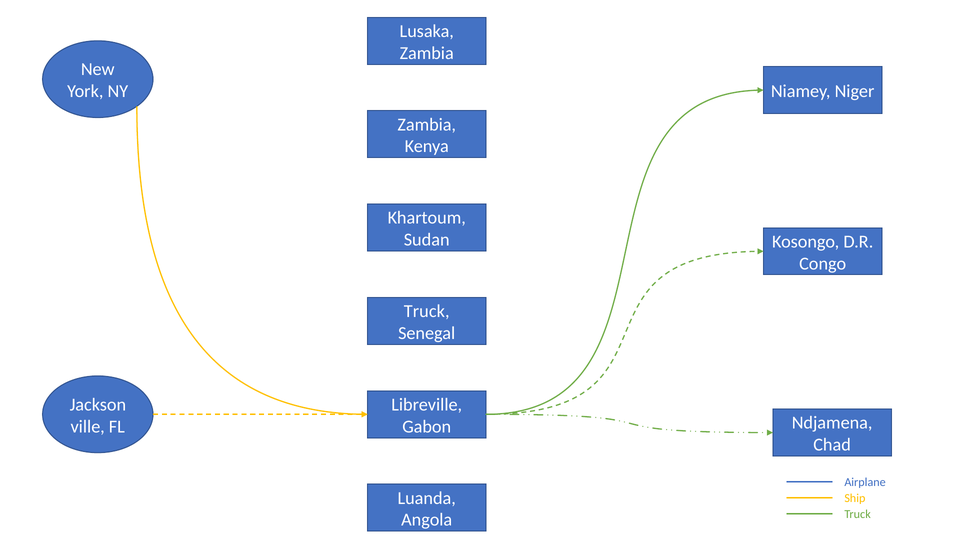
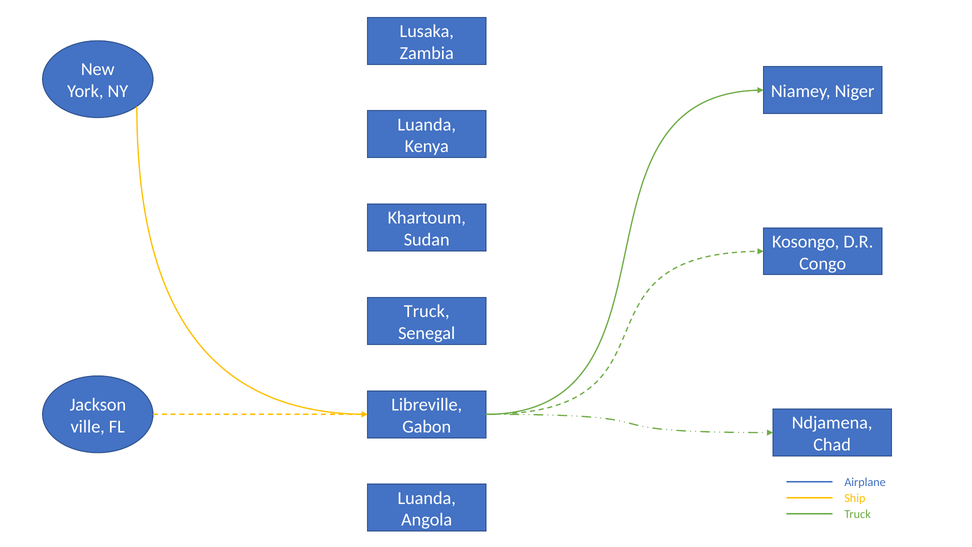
Zambia: Zambia -> Luanda (427, 124)
